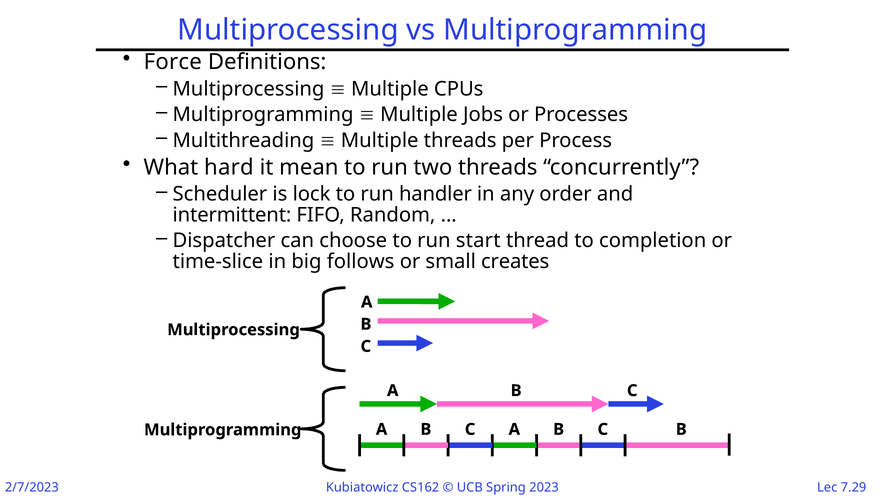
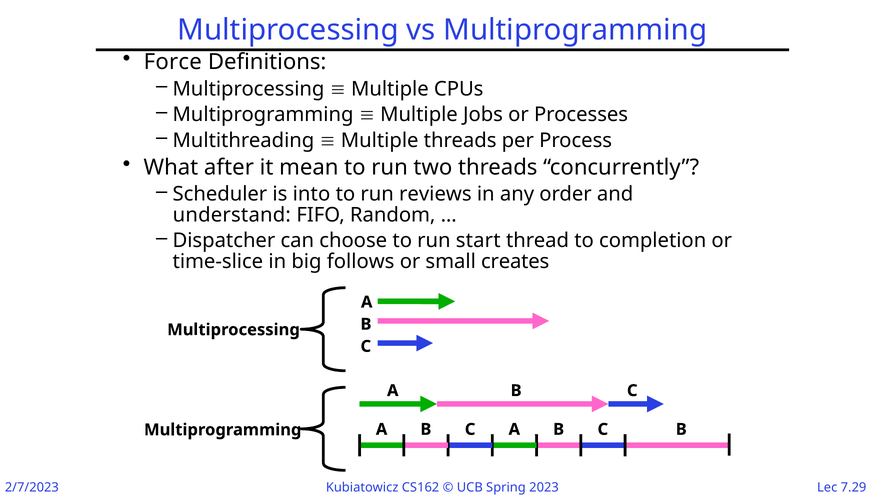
hard: hard -> after (229, 167)
lock: lock -> into (311, 194)
handler: handler -> reviews (435, 194)
intermittent: intermittent -> understand (232, 215)
